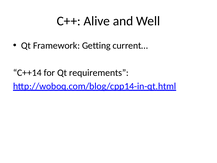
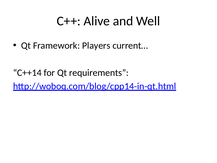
Getting: Getting -> Players (96, 46)
